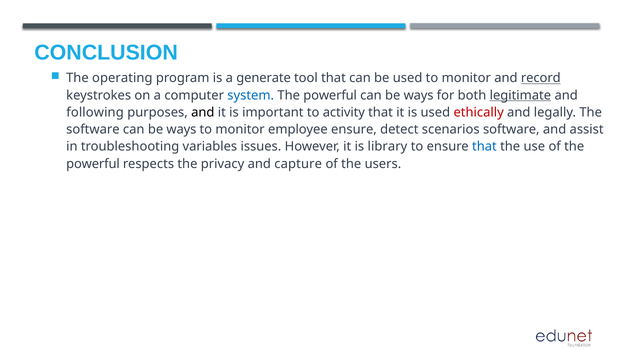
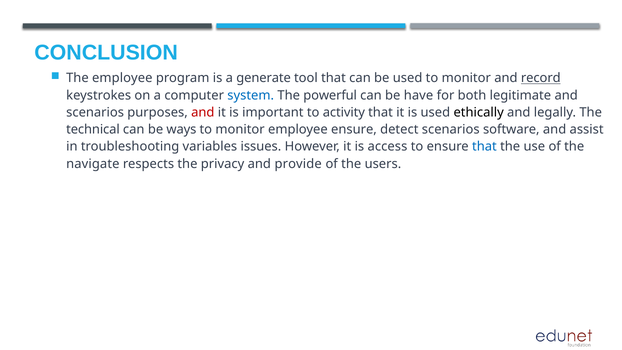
The operating: operating -> employee (122, 78)
ways: ways -> have (419, 95)
legitimate underline: present -> none (520, 95)
following: following -> scenarios (95, 112)
and colour: black -> red (203, 112)
ethically colour: red -> black (479, 112)
software: software -> technical (93, 129)
library: library -> access (387, 147)
powerful: powerful -> navigate (93, 164)
capture: capture -> provide (298, 164)
